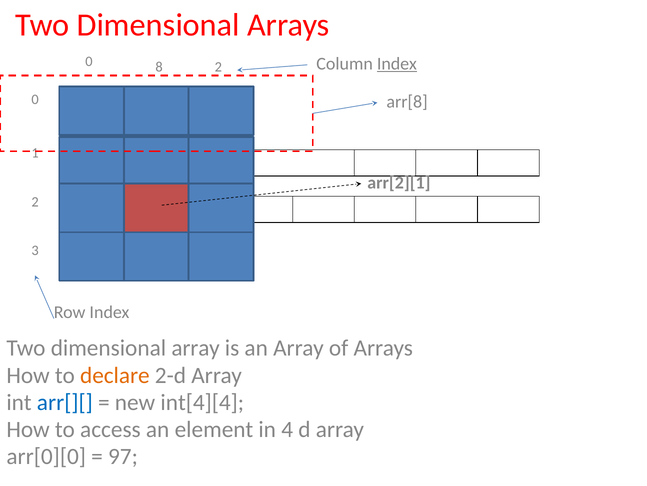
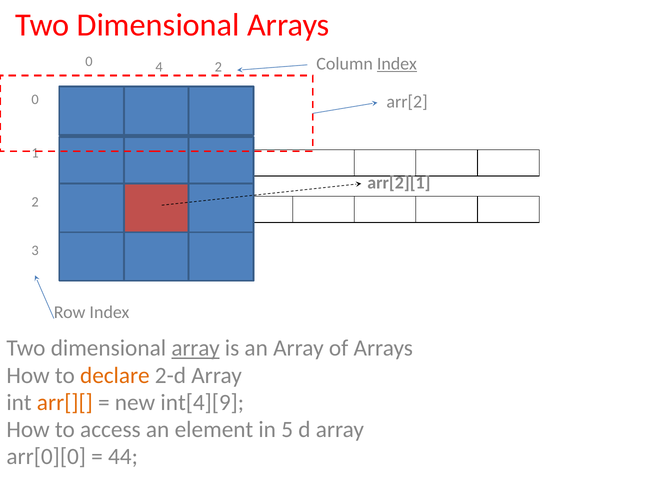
8: 8 -> 4 (159, 67)
arr[8: arr[8 -> arr[2 (407, 102)
array underline: none -> present (196, 348)
arr[][ colour: blue -> orange (65, 402)
int[4][4: int[4][4 -> int[4][9 (202, 402)
4: 4 -> 5 (287, 429)
97: 97 -> 44 (123, 456)
